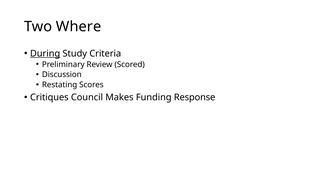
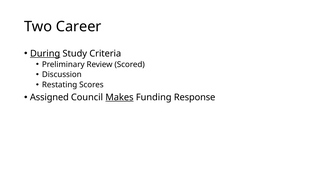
Where: Where -> Career (79, 27)
Critiques: Critiques -> Assigned (49, 97)
Makes underline: none -> present (119, 97)
